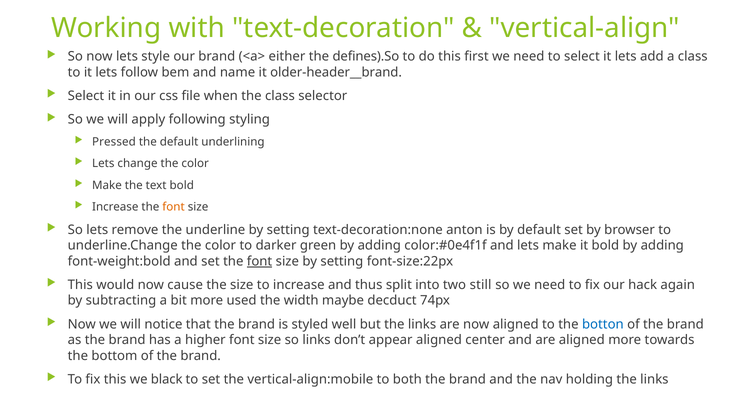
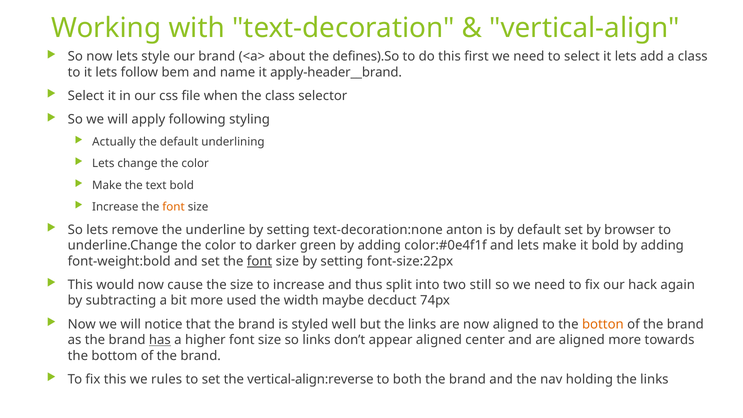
either: either -> about (287, 57)
older-header__brand: older-header__brand -> apply-header__brand (336, 72)
Pressed: Pressed -> Actually (114, 142)
botton colour: blue -> orange (603, 324)
has underline: none -> present (160, 340)
black: black -> rules (167, 379)
vertical-align:mobile: vertical-align:mobile -> vertical-align:reverse (310, 379)
